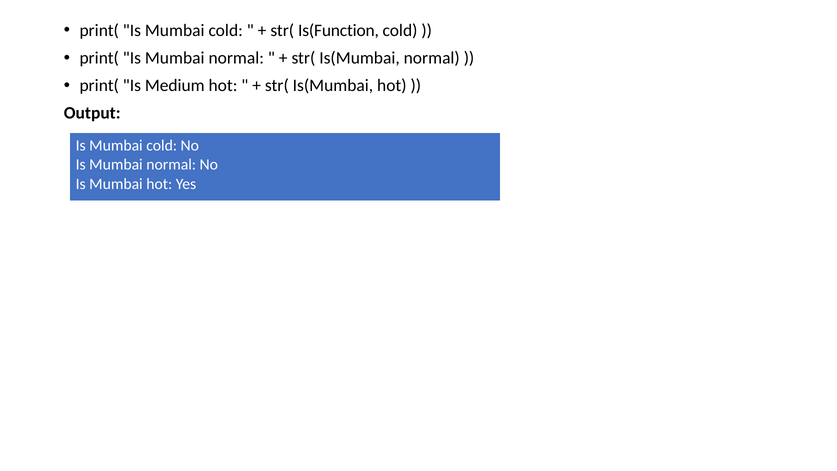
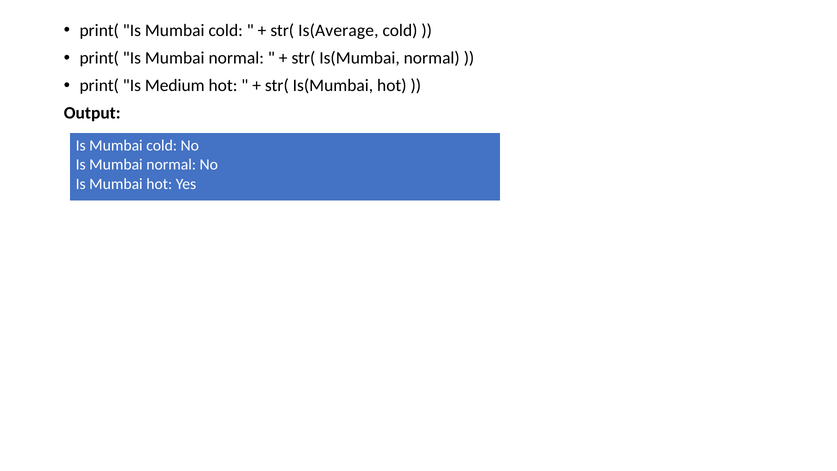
Is(Function: Is(Function -> Is(Average (338, 30)
